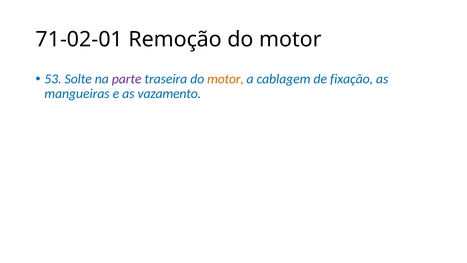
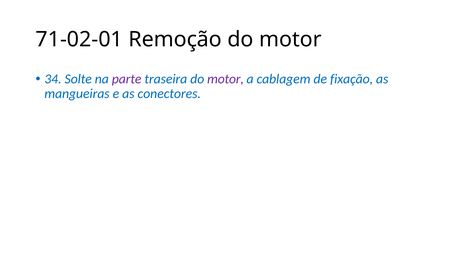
53: 53 -> 34 (53, 79)
motor colour: orange -> purple (225, 79)
vazamento: vazamento -> conectores (169, 94)
